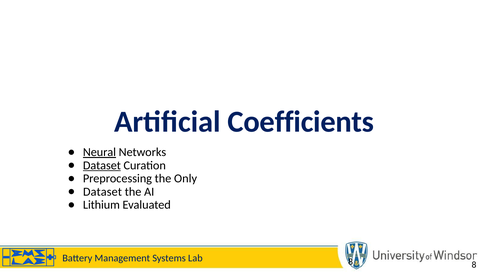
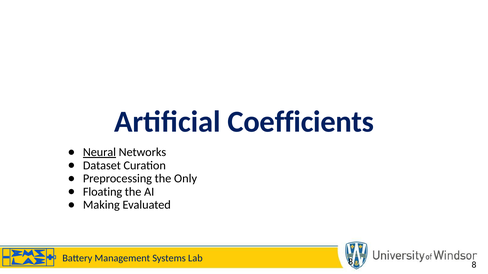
Dataset underline: present -> none (102, 166)
Dataset: Dataset -> Floating (103, 192)
Lithium: Lithium -> Making (101, 205)
